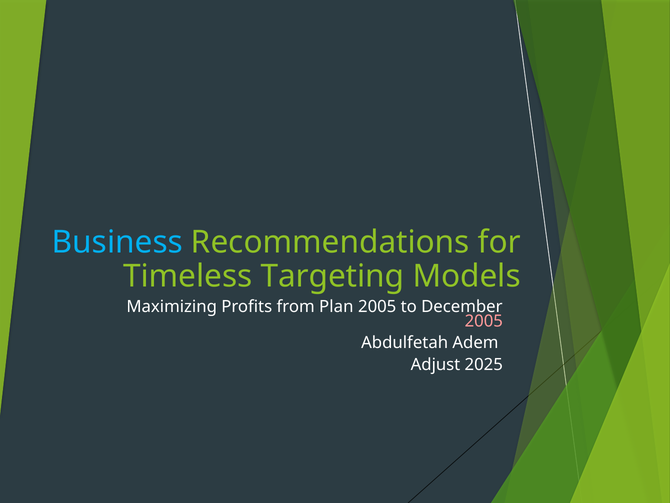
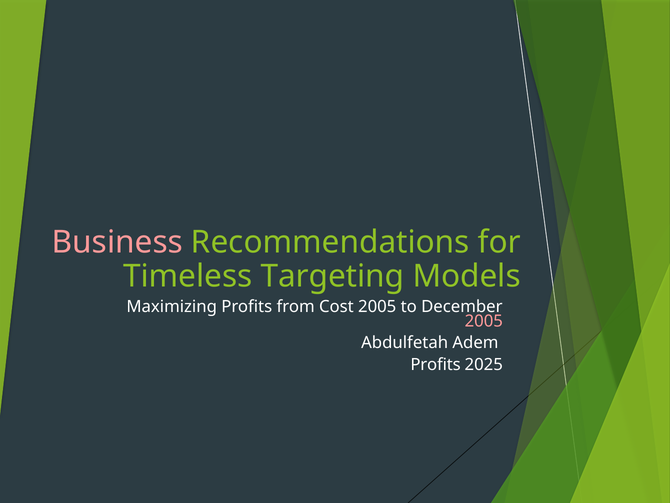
Business colour: light blue -> pink (117, 242)
Plan: Plan -> Cost (336, 306)
Adjust: Adjust -> Profits (436, 365)
